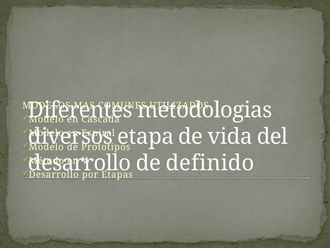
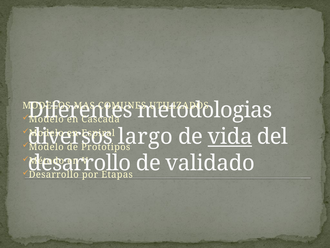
etapa: etapa -> largo (145, 136)
vida underline: none -> present (230, 136)
definido: definido -> validado (210, 163)
